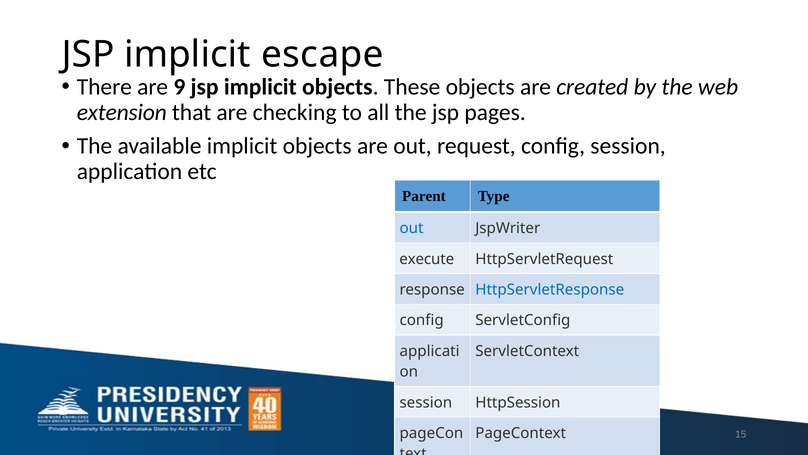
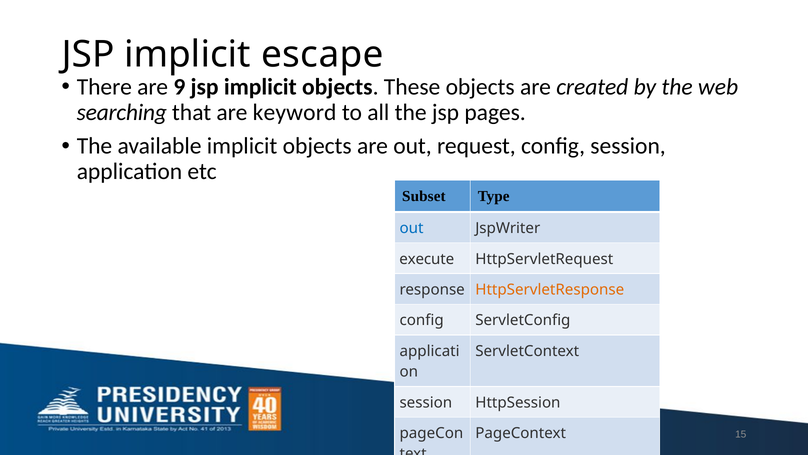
extension: extension -> searching (122, 112)
checking: checking -> keyword (295, 112)
Parent: Parent -> Subset (424, 196)
HttpServletResponse colour: blue -> orange (550, 289)
